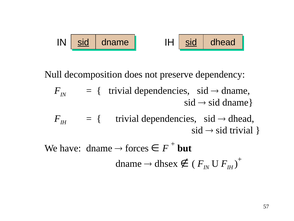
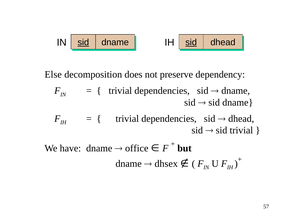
Null: Null -> Else (53, 74)
forces: forces -> office (137, 148)
